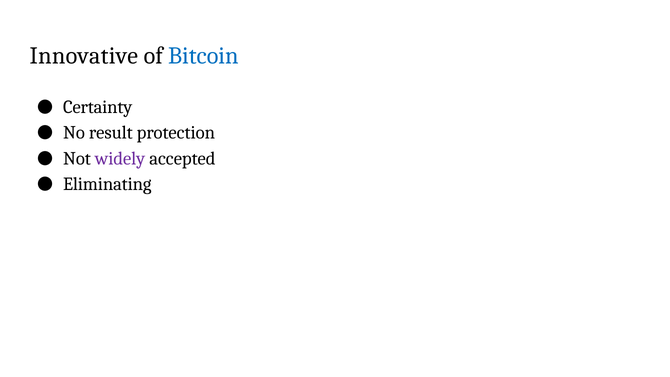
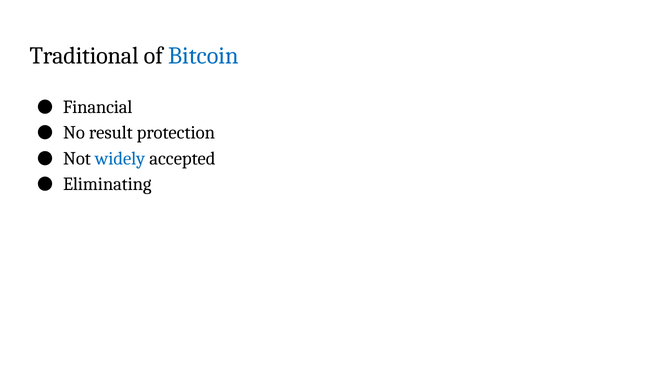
Innovative: Innovative -> Traditional (84, 56)
Certainty: Certainty -> Financial (98, 107)
widely colour: purple -> blue (120, 158)
